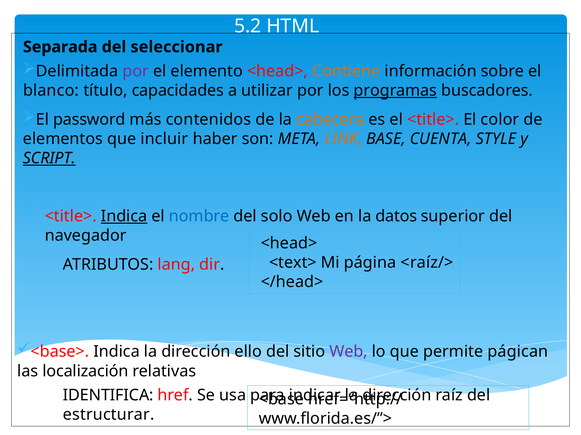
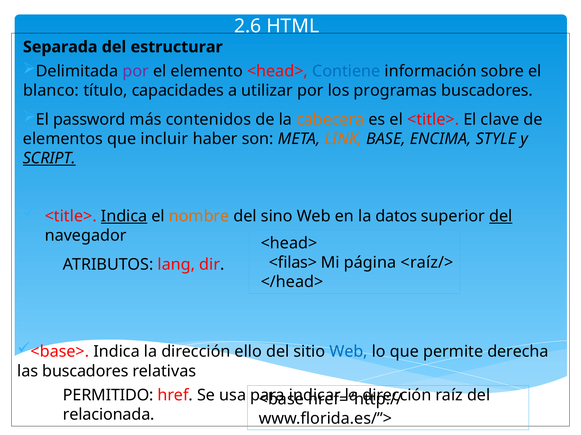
5.2: 5.2 -> 2.6 (248, 26)
seleccionar: seleccionar -> estructurar (177, 47)
Contiene colour: orange -> blue (346, 71)
programas underline: present -> none (395, 91)
color: color -> clave (500, 120)
CUENTA: CUENTA -> ENCIMA (441, 139)
nombre colour: blue -> orange (199, 217)
solo: solo -> sino (277, 217)
del underline: none -> present (501, 217)
<text>: <text> -> <filas> (293, 263)
Web colour: purple -> blue (349, 352)
págican: págican -> derecha (518, 352)
las localización: localización -> buscadores (85, 372)
IDENTIFICA: IDENTIFICA -> PERMITIDO (108, 396)
estructurar: estructurar -> relacionada (109, 415)
